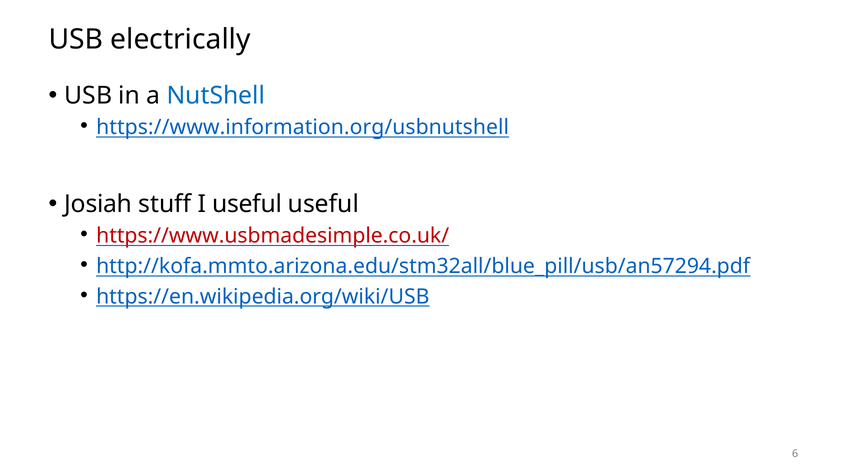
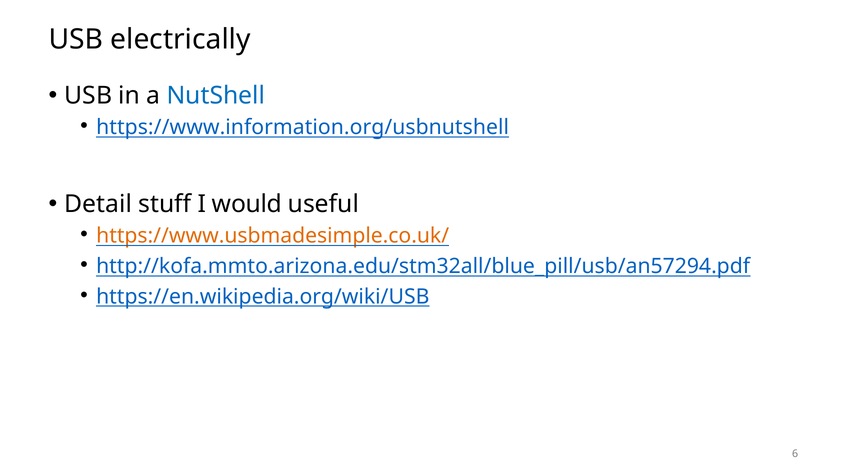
Josiah: Josiah -> Detail (98, 204)
I useful: useful -> would (247, 204)
https://www.usbmadesimple.co.uk/ colour: red -> orange (273, 236)
